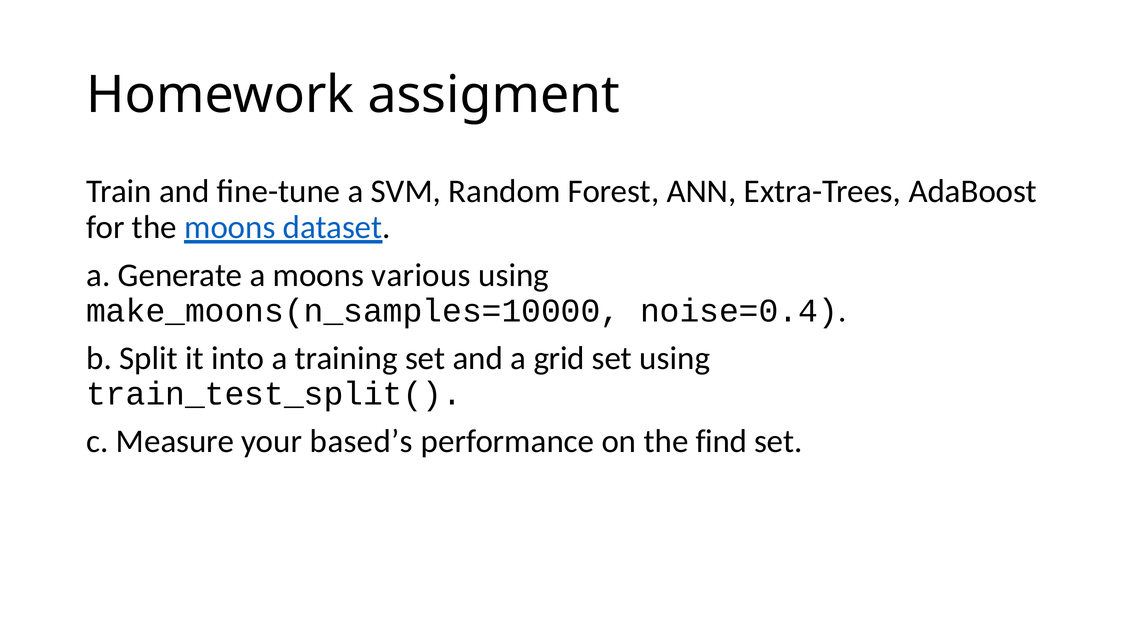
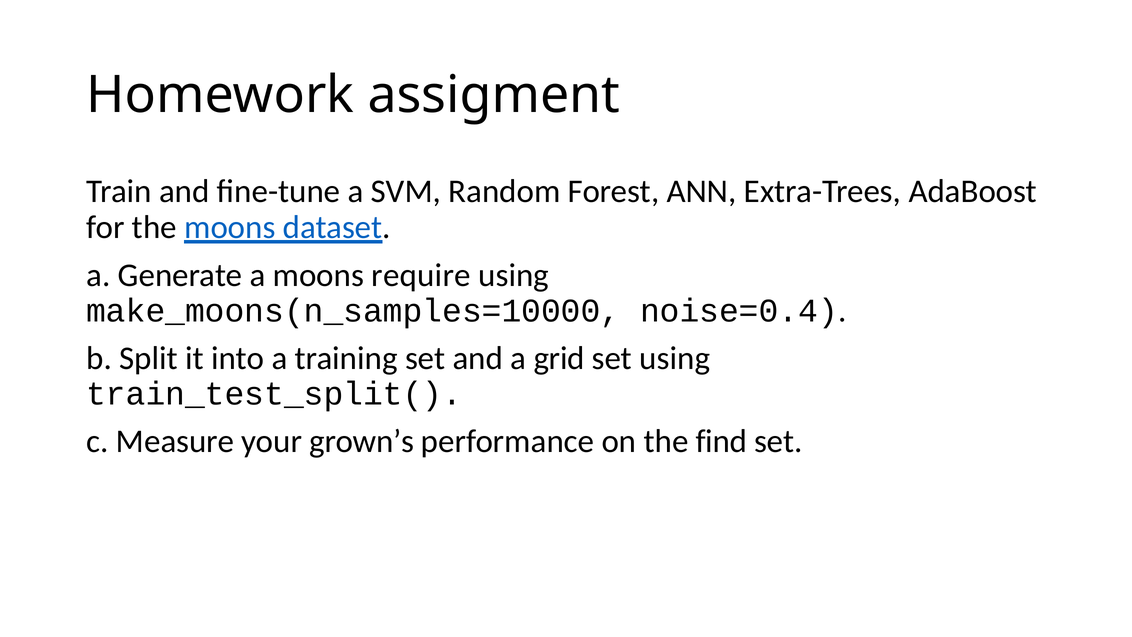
various: various -> require (421, 275)
based’s: based’s -> grown’s (362, 441)
